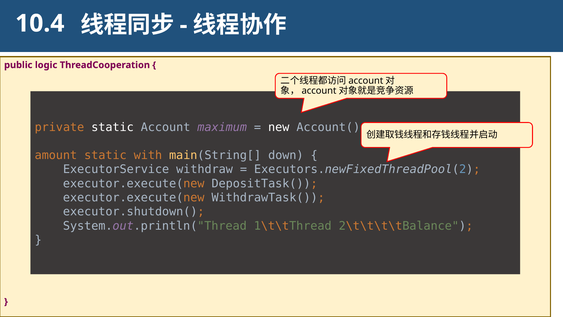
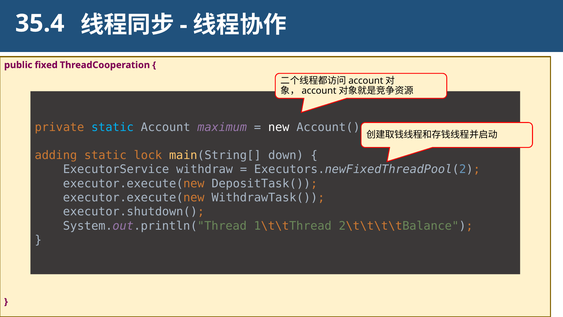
10.4: 10.4 -> 35.4 (40, 23)
logic: logic -> fixed (46, 65)
static colour: white -> light blue (113, 127)
amount: amount -> adding (56, 155)
with: with -> lock (148, 155)
